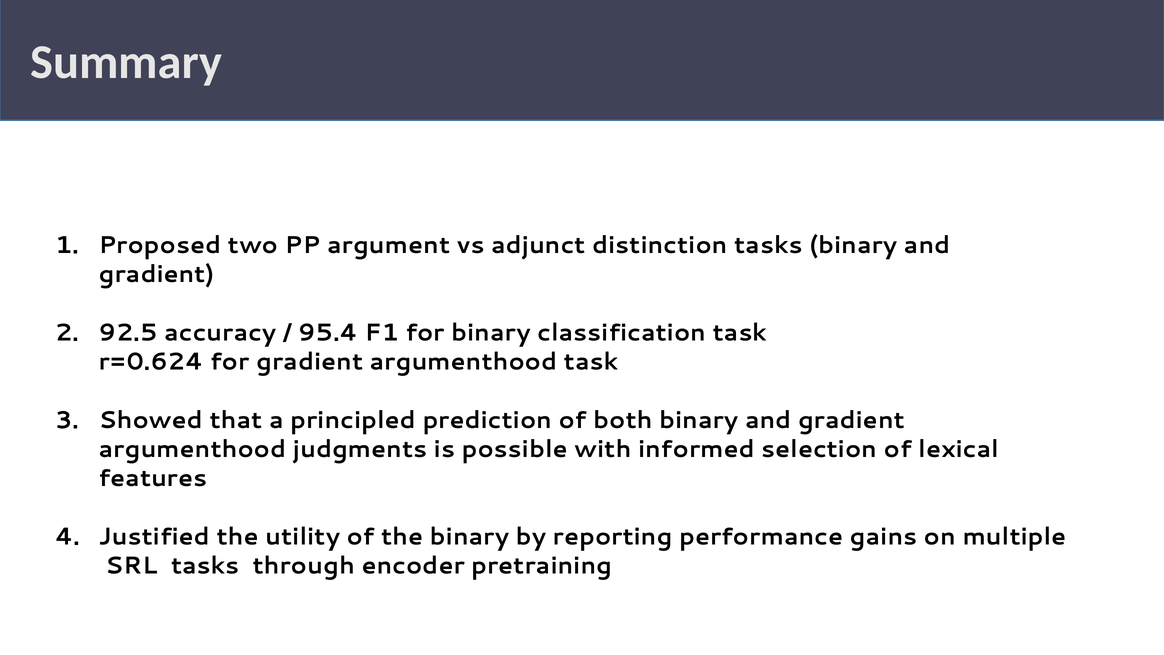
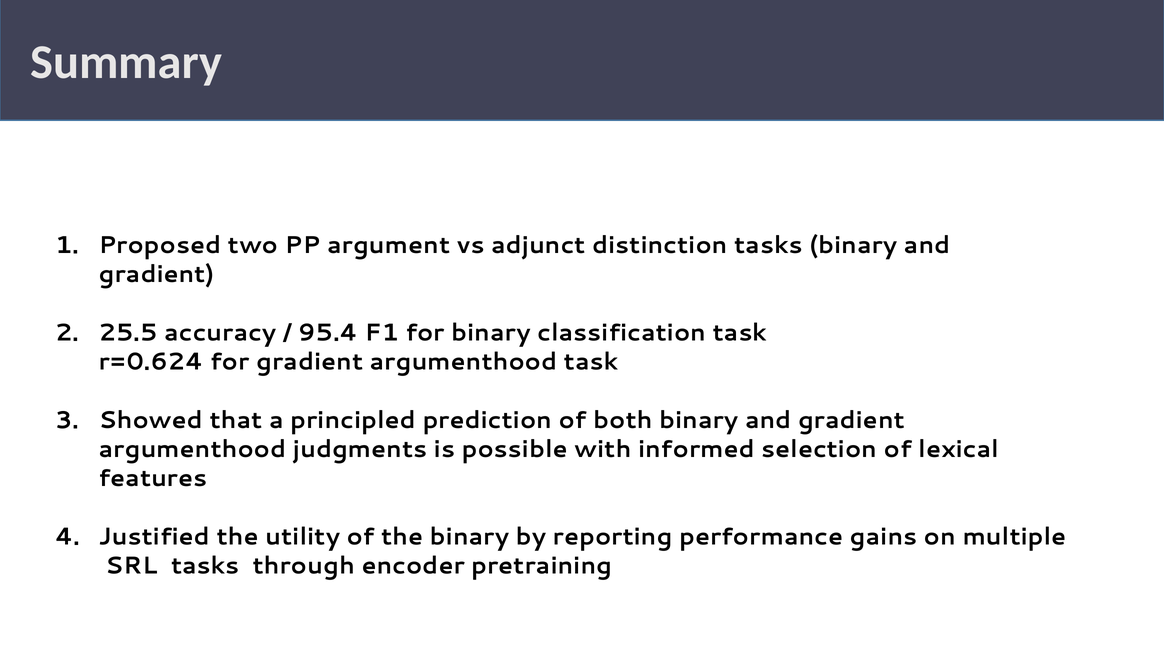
92.5: 92.5 -> 25.5 (128, 333)
